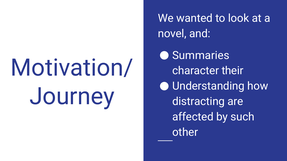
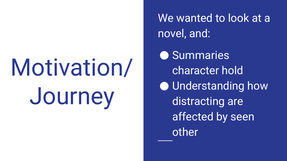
their: their -> hold (232, 71)
such: such -> seen (242, 117)
